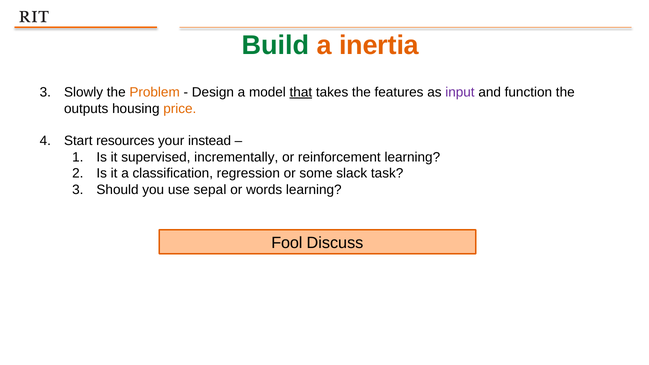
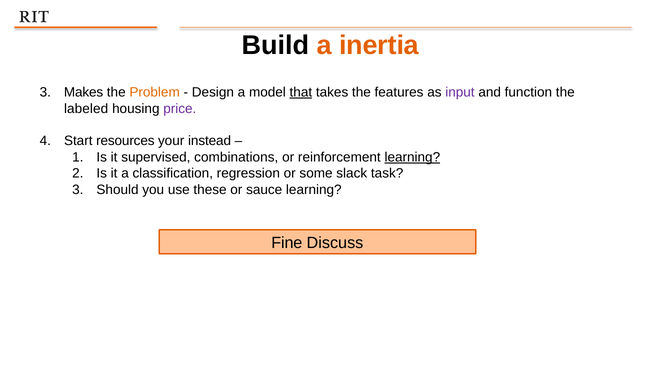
Build colour: green -> black (275, 45)
Slowly: Slowly -> Makes (84, 92)
outputs: outputs -> labeled (86, 109)
price colour: orange -> purple (180, 109)
incrementally: incrementally -> combinations (236, 157)
learning underline: none -> present (412, 157)
sepal: sepal -> these (210, 190)
words: words -> sauce (264, 190)
Fool: Fool -> Fine (287, 243)
